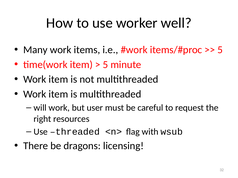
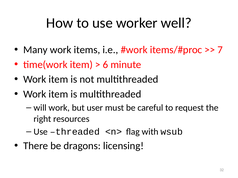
5: 5 -> 7 (220, 50)
5: 5 -> 6 (105, 65)
